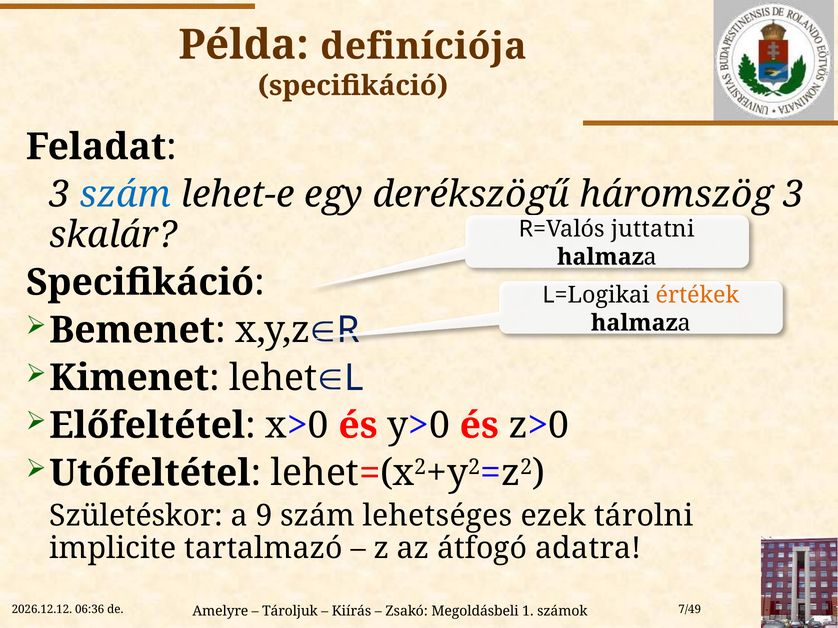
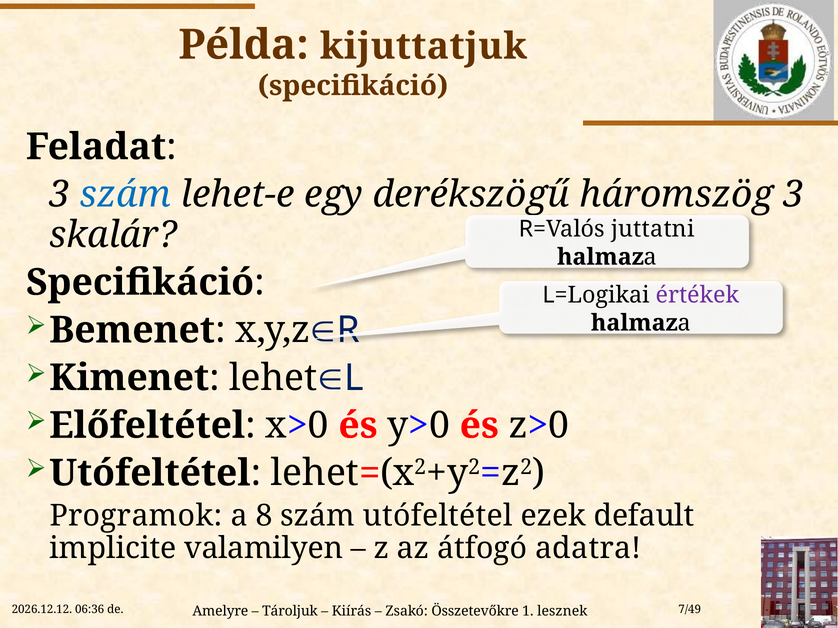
definíciója: definíciója -> kijuttatjuk (423, 46)
értékek colour: orange -> purple (698, 295)
Születéskor: Születéskor -> Programok (136, 516)
9: 9 -> 8 (264, 516)
szám lehetséges: lehetséges -> utófeltétel (438, 516)
tárolni: tárolni -> default (644, 516)
tartalmazó: tartalmazó -> valamilyen (264, 549)
Megoldásbeli: Megoldásbeli -> Összetevőkre (475, 611)
számok: számok -> lesznek (562, 611)
